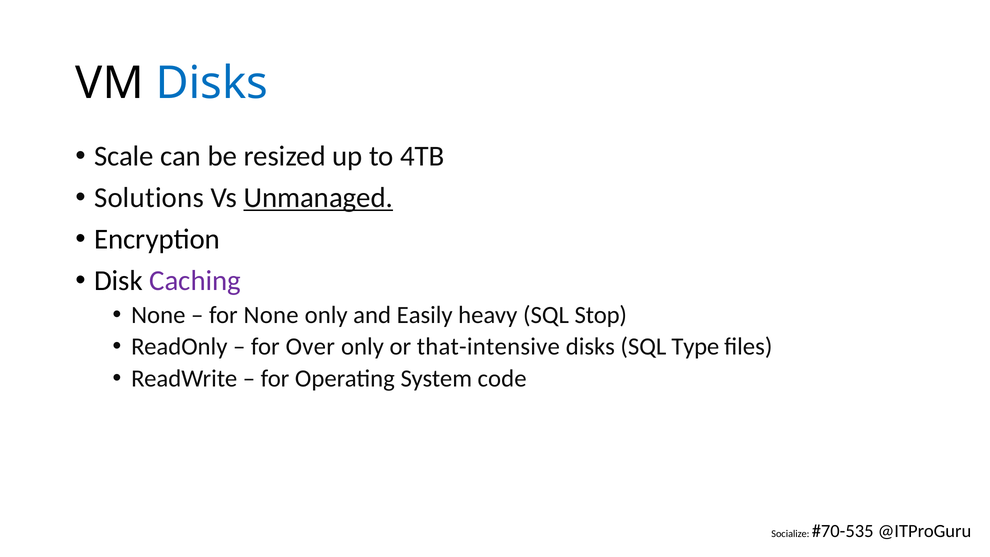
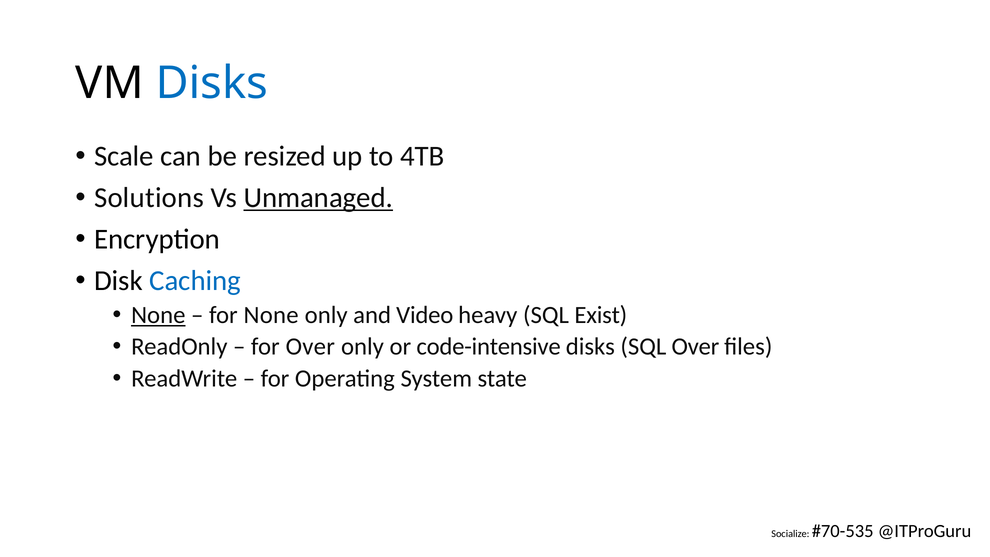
Caching colour: purple -> blue (195, 281)
None underline: none -> present (158, 315)
Easily: Easily -> Video (425, 315)
Stop: Stop -> Exist (601, 315)
that-intensive: that-intensive -> code-intensive (489, 347)
SQL Type: Type -> Over (695, 347)
code: code -> state (502, 379)
